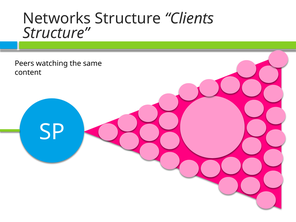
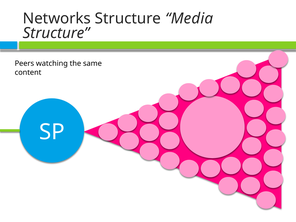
Clients: Clients -> Media (189, 18)
